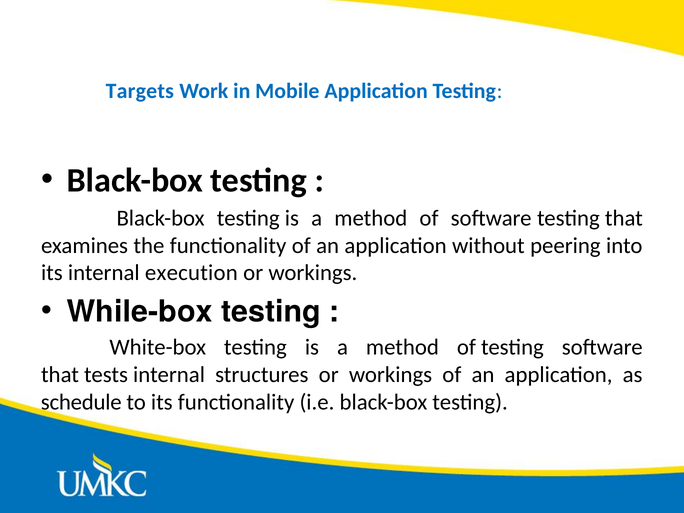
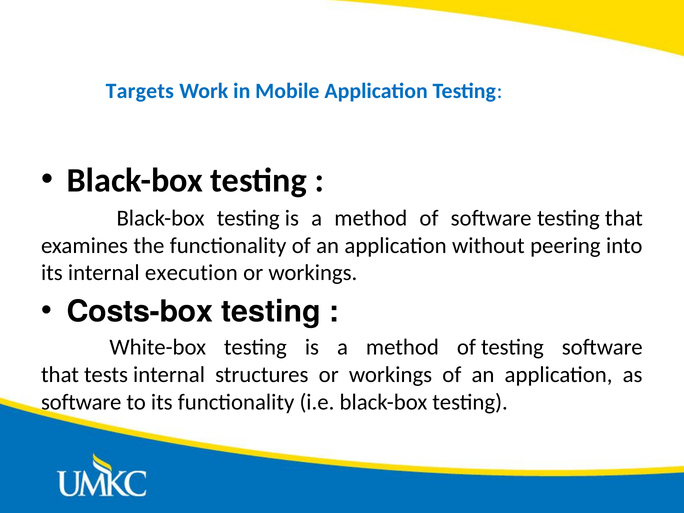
While-box: While-box -> Costs-box (140, 311)
schedule: schedule -> software (81, 402)
